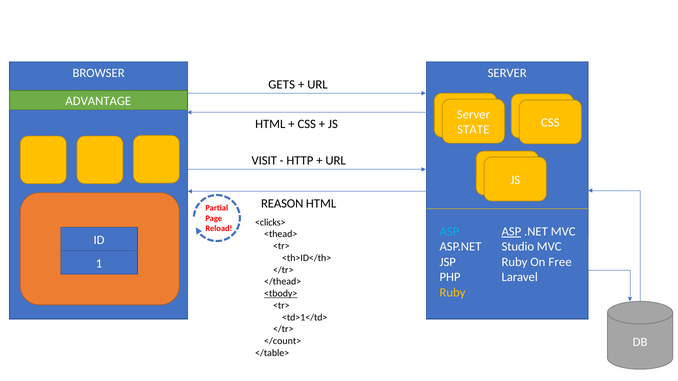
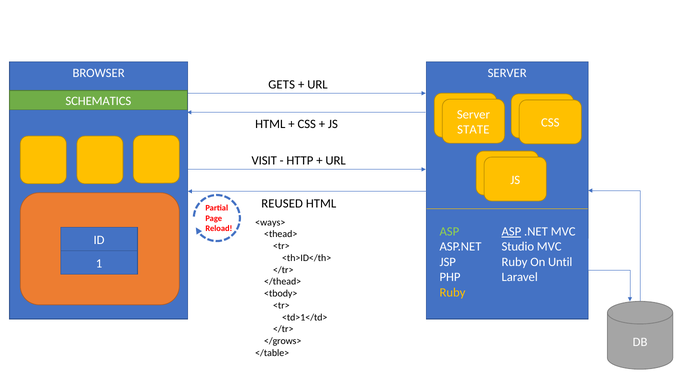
ADVANTAGE: ADVANTAGE -> SCHEMATICS (98, 101)
REASON: REASON -> REUSED (282, 204)
<clicks>: <clicks> -> <ways> (270, 223)
ASP colour: light blue -> light green (449, 232)
Free: Free -> Until (560, 262)
<tbody> underline: present -> none (281, 294)
</count>: </count> -> </grows> (283, 341)
